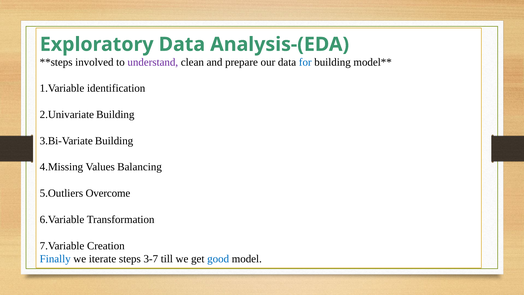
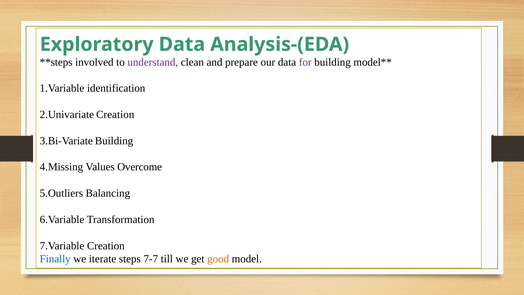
for colour: blue -> purple (305, 62)
Building: Building -> Creation (115, 114)
Balancing: Balancing -> Overcome (140, 167)
Overcome: Overcome -> Balancing (108, 193)
3-7: 3-7 -> 7-7 (151, 259)
good colour: blue -> orange (218, 259)
